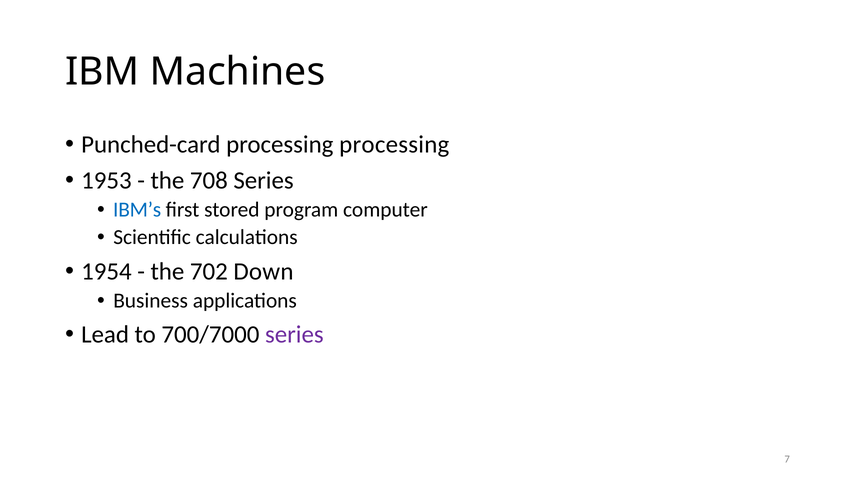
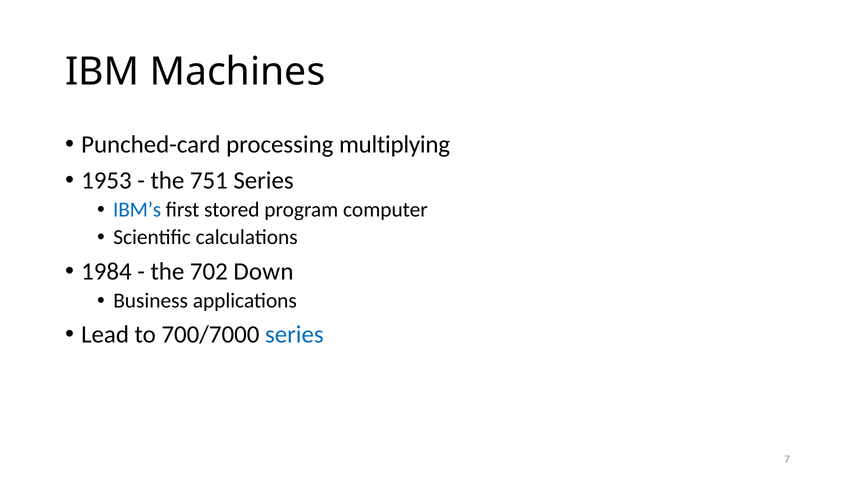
processing processing: processing -> multiplying (395, 145)
708: 708 -> 751 (209, 180)
1954: 1954 -> 1984 (106, 271)
series colour: purple -> blue (294, 335)
